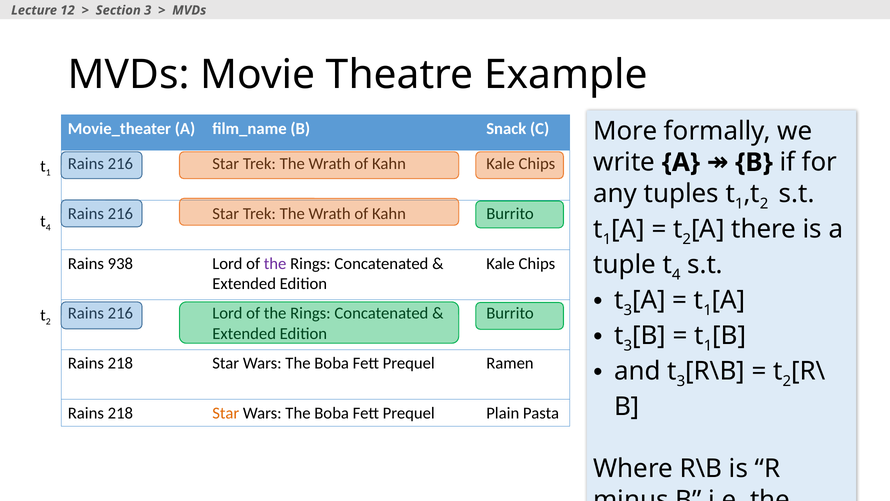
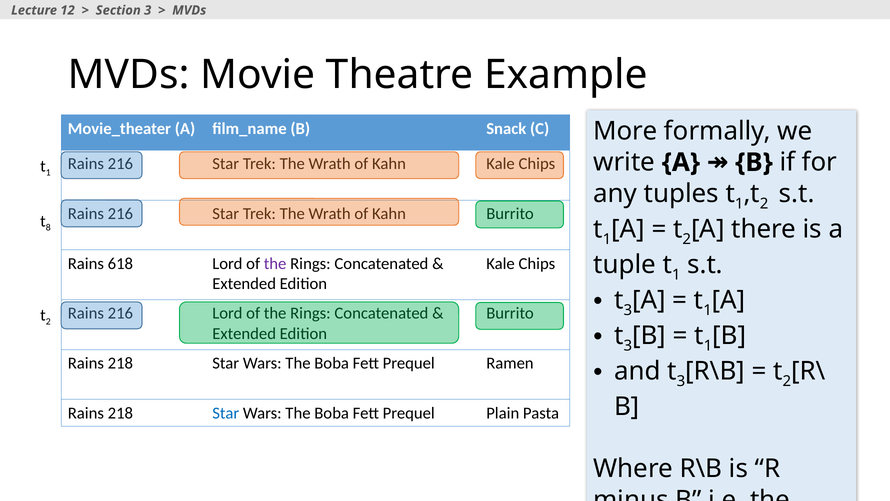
4: 4 -> 8 (48, 228)
938: 938 -> 618 (120, 263)
4: 4 -> 1 (676, 274)
Star colour: orange -> blue (226, 413)
